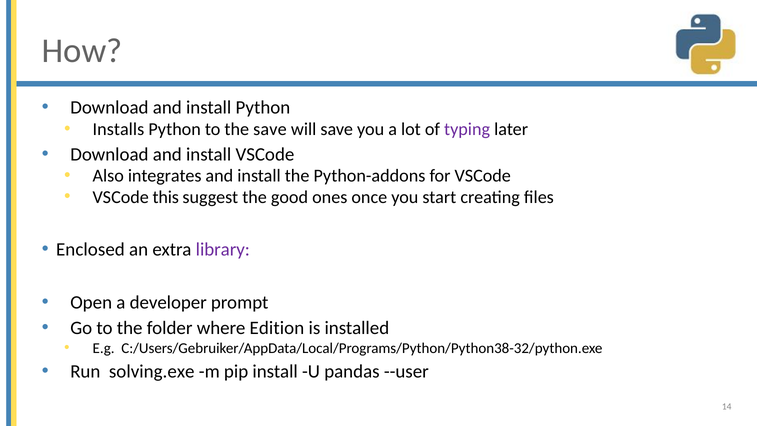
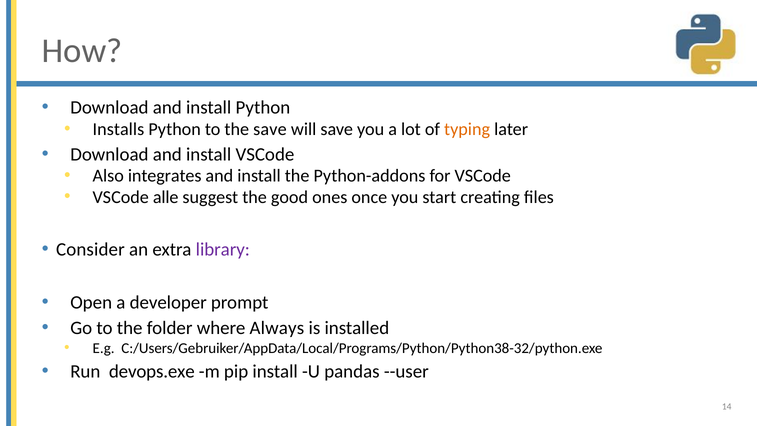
typing colour: purple -> orange (467, 129)
this: this -> alle (166, 197)
Enclosed: Enclosed -> Consider (90, 250)
Edition: Edition -> Always (277, 328)
solving.exe: solving.exe -> devops.exe (152, 372)
